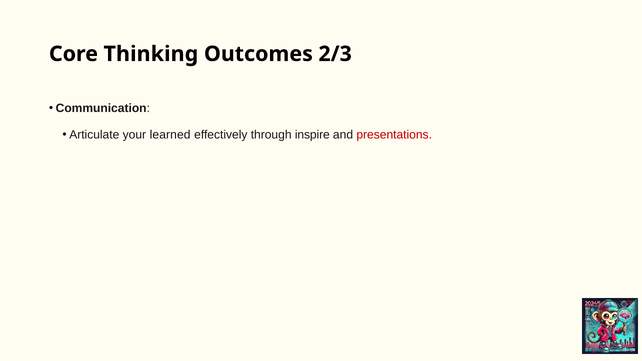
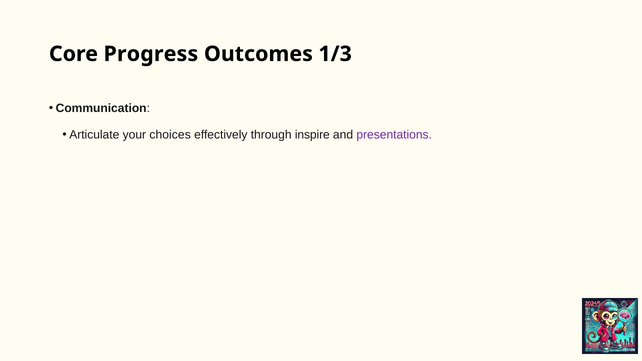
Thinking: Thinking -> Progress (151, 54)
2/3: 2/3 -> 1/3 (335, 54)
learned: learned -> choices (170, 135)
presentations colour: red -> purple (394, 135)
